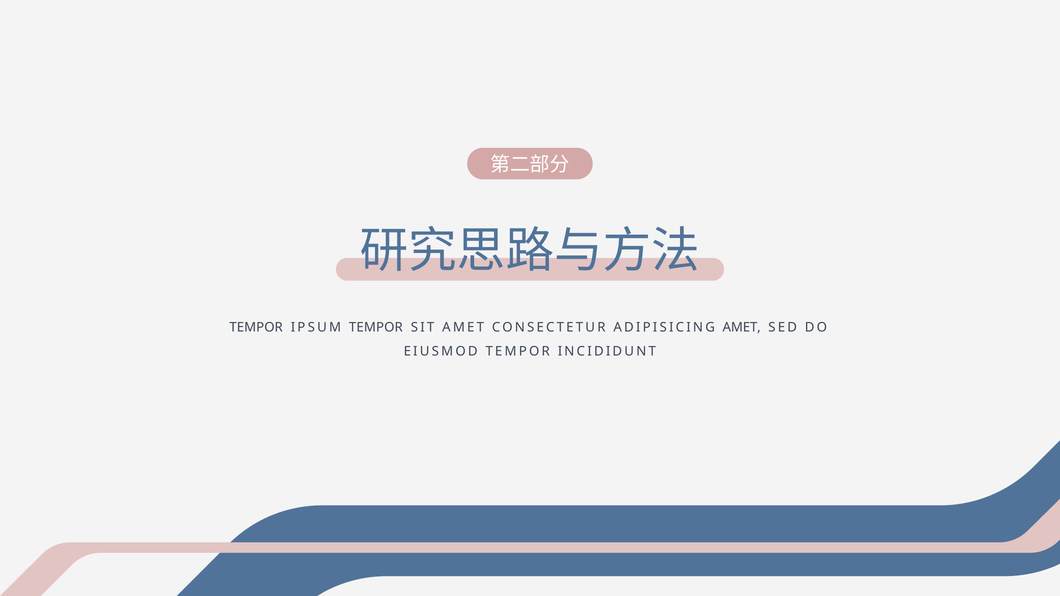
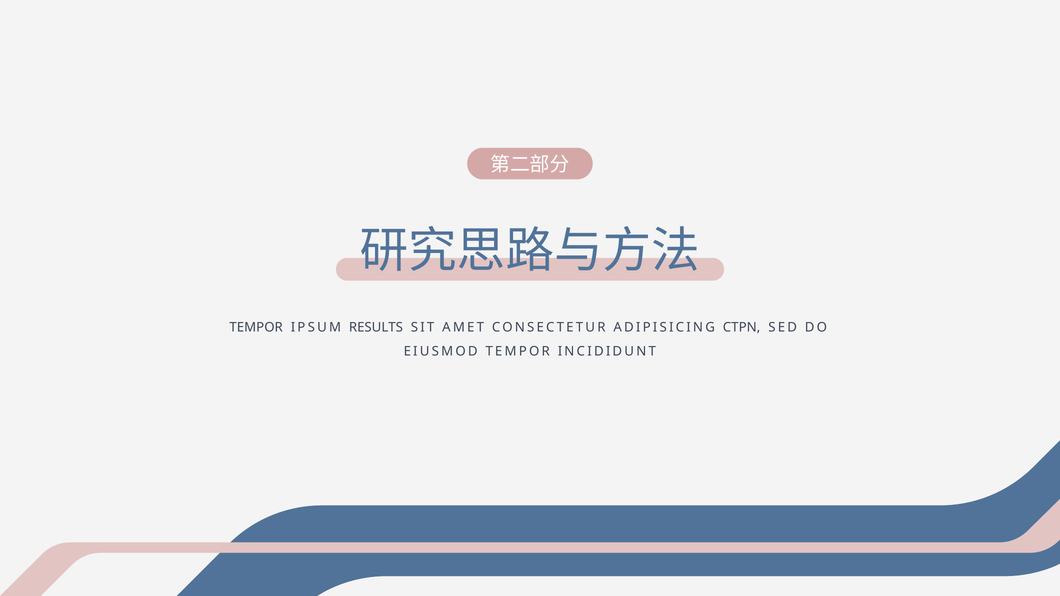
IPSUM TEMPOR: TEMPOR -> RESULTS (376, 328)
ADIPISICING AMET: AMET -> CTPN (742, 328)
